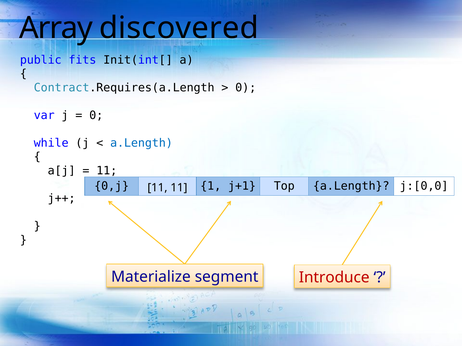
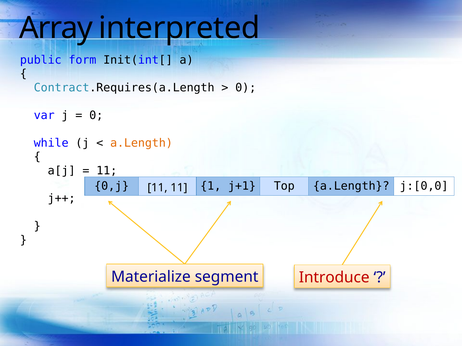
discovered: discovered -> interpreted (179, 28)
fits: fits -> form (82, 60)
a.Length colour: blue -> orange (141, 143)
